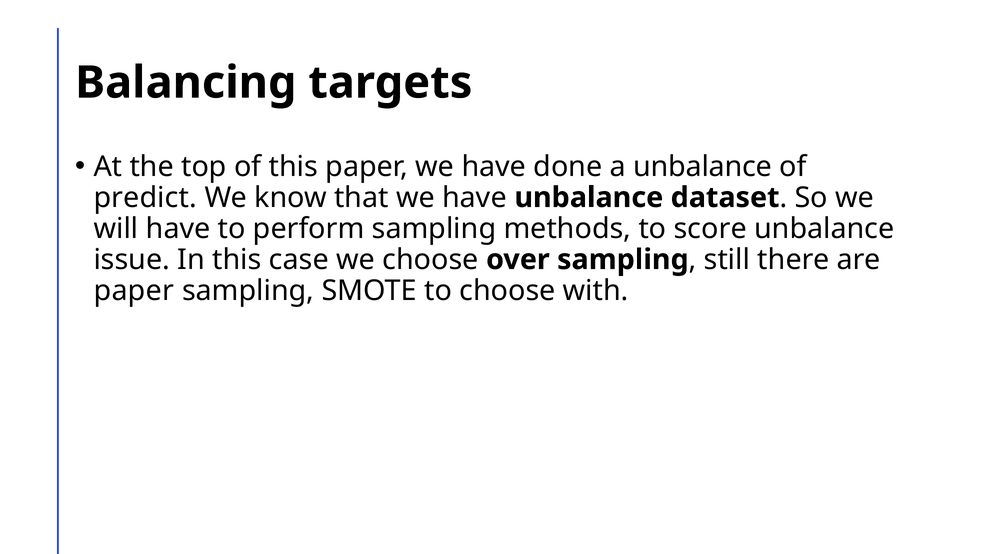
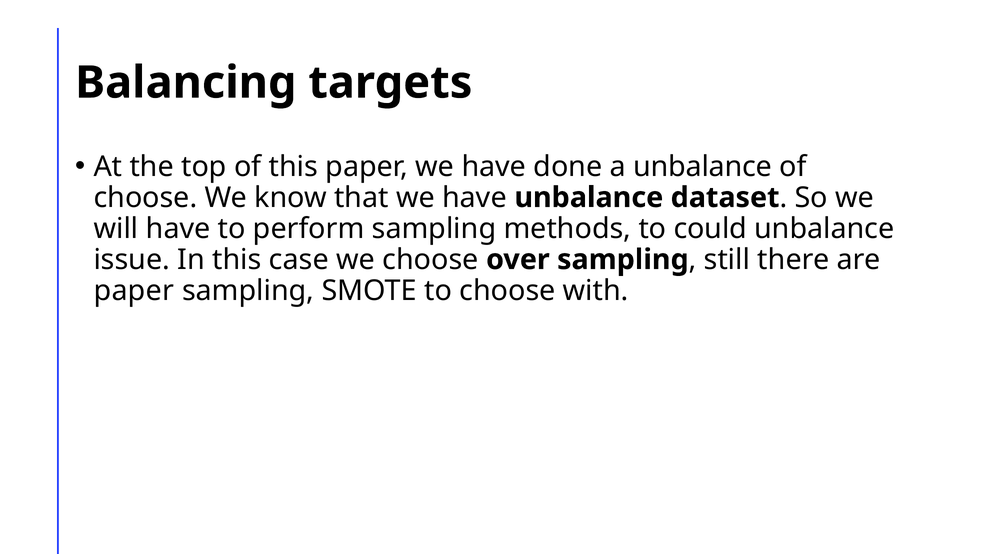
predict: predict -> choose (145, 198)
score: score -> could (710, 229)
